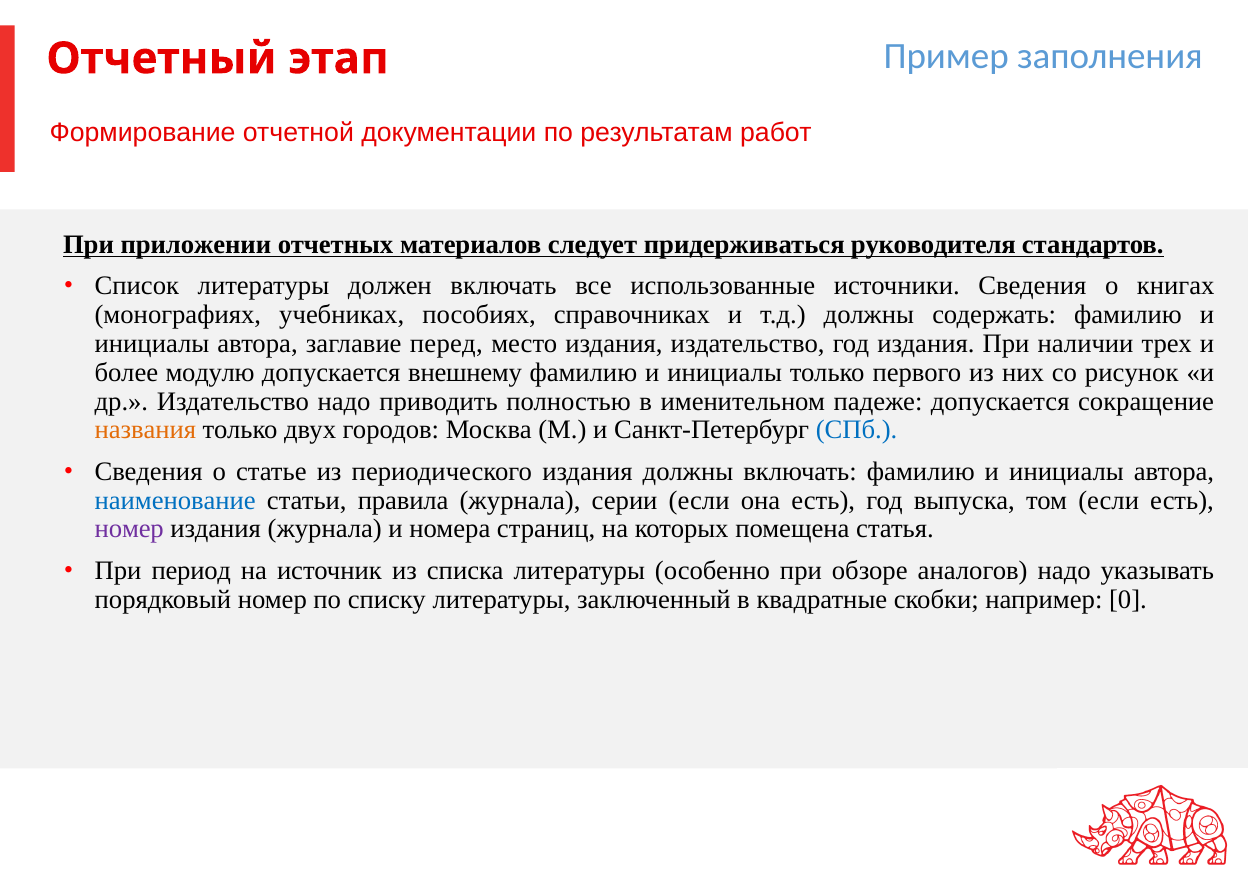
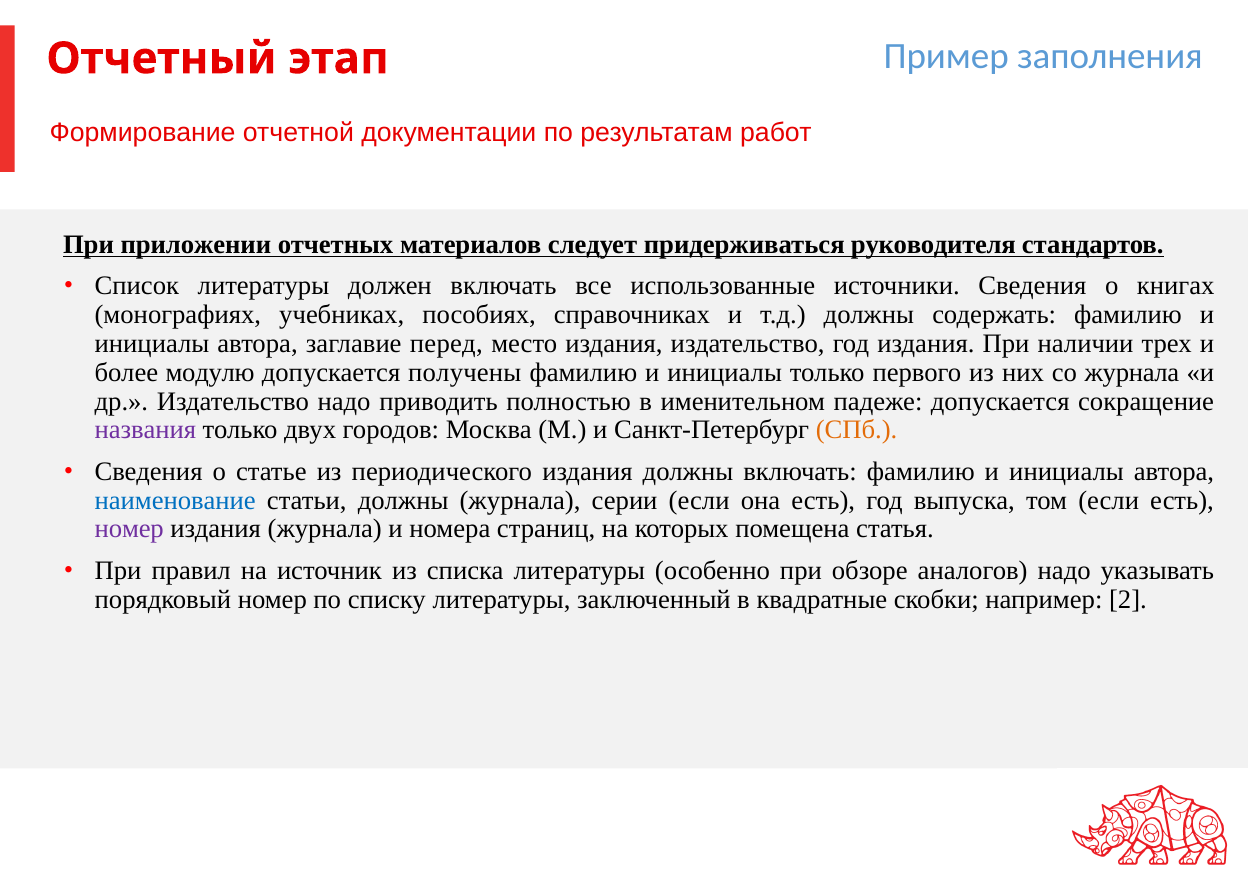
внешнему: внешнему -> получены (465, 373)
со рисунок: рисунок -> журнала (1132, 373)
названия colour: orange -> purple (145, 430)
СПб colour: blue -> orange (857, 430)
статьи правила: правила -> должны (403, 501)
период: период -> правил (191, 571)
0: 0 -> 2 (1128, 600)
